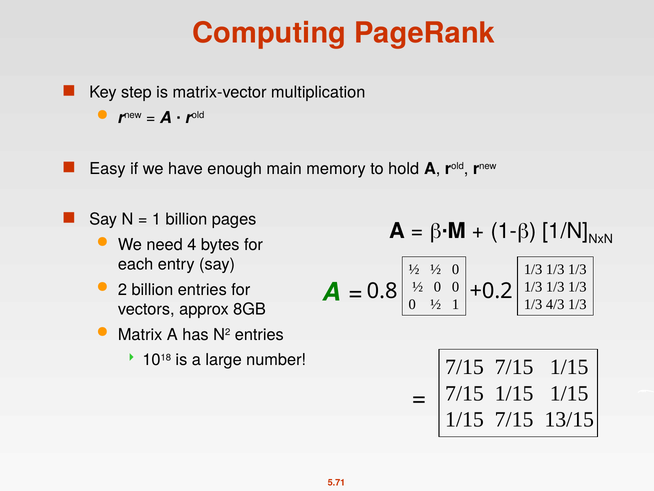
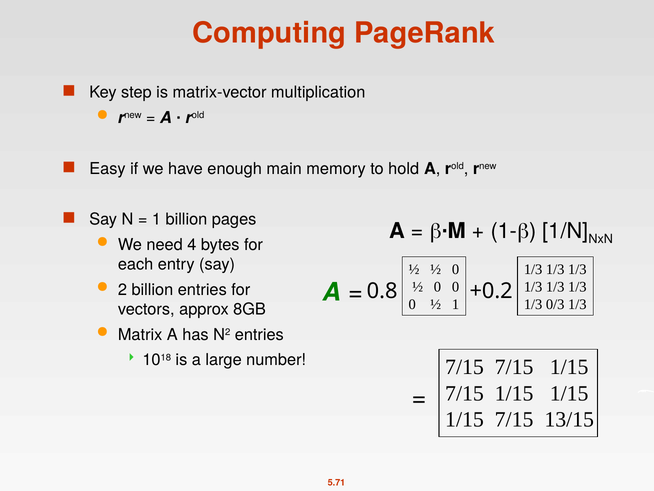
4/3: 4/3 -> 0/3 (555, 304)
